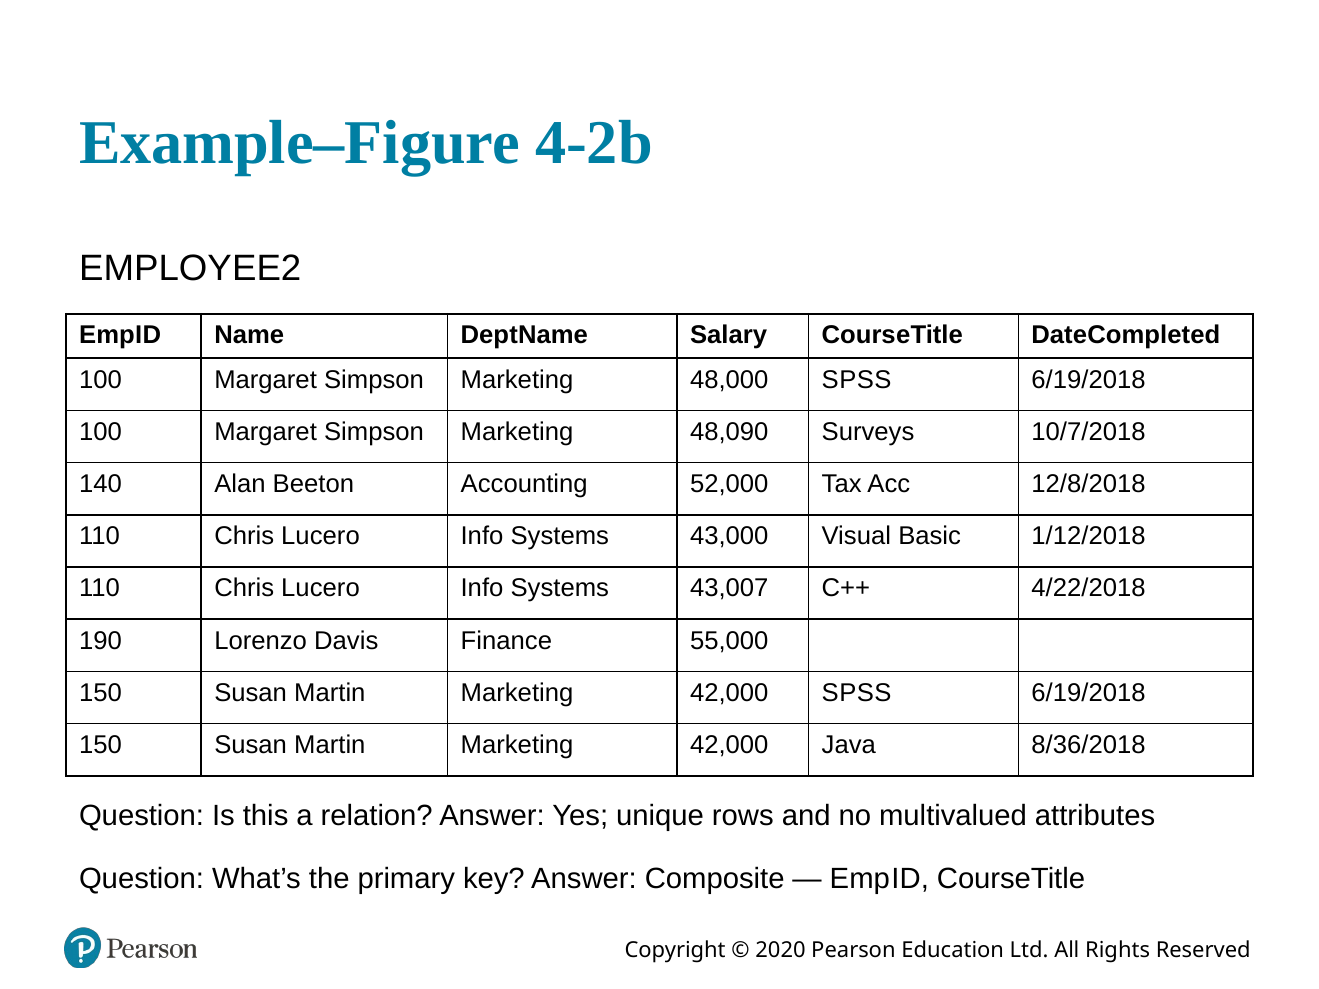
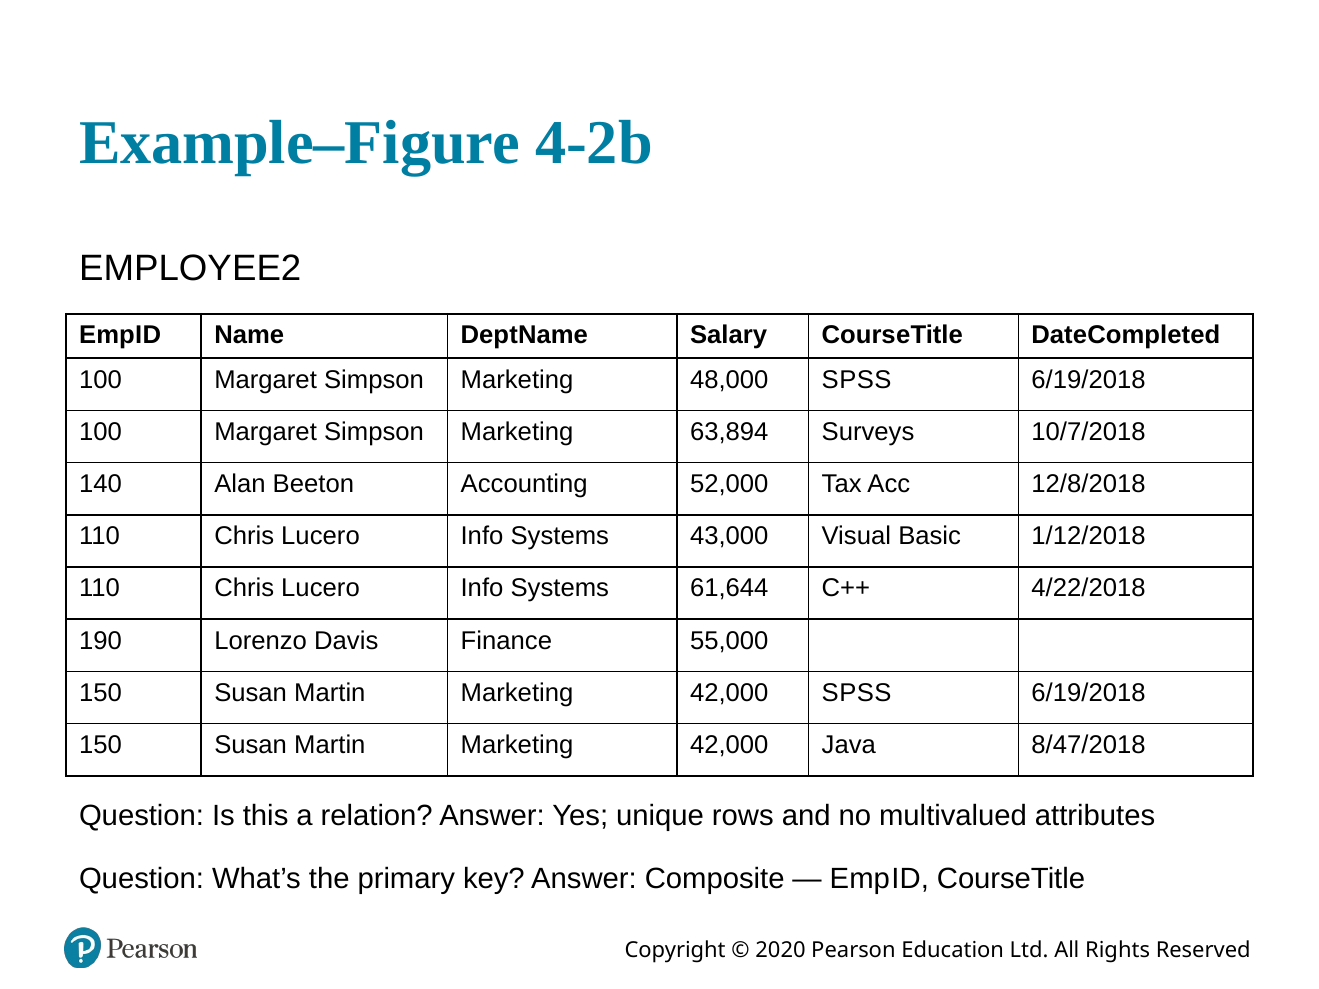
48,090: 48,090 -> 63,894 (729, 432)
43,007: 43,007 -> 61,644 (729, 589)
8/36/2018: 8/36/2018 -> 8/47/2018 (1089, 745)
